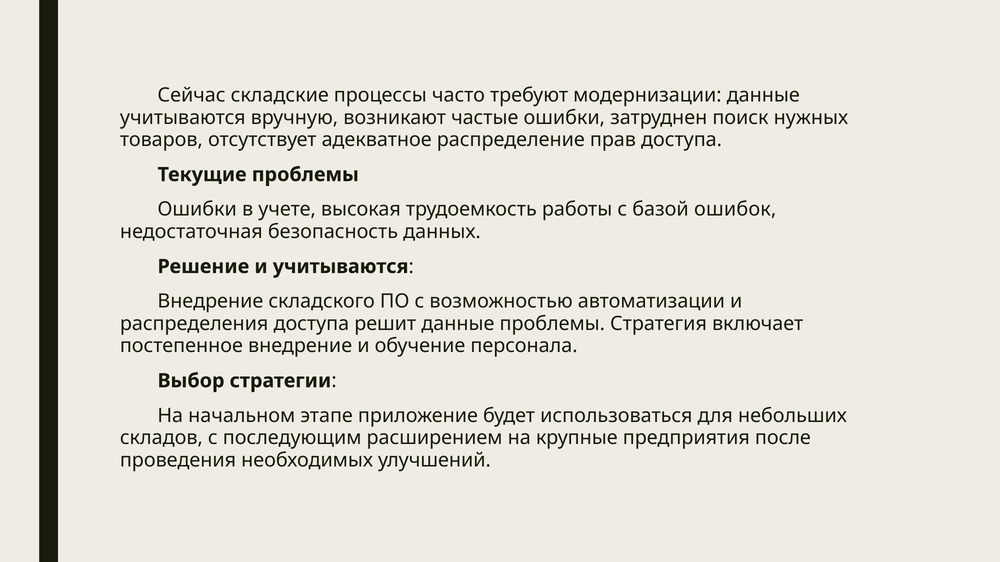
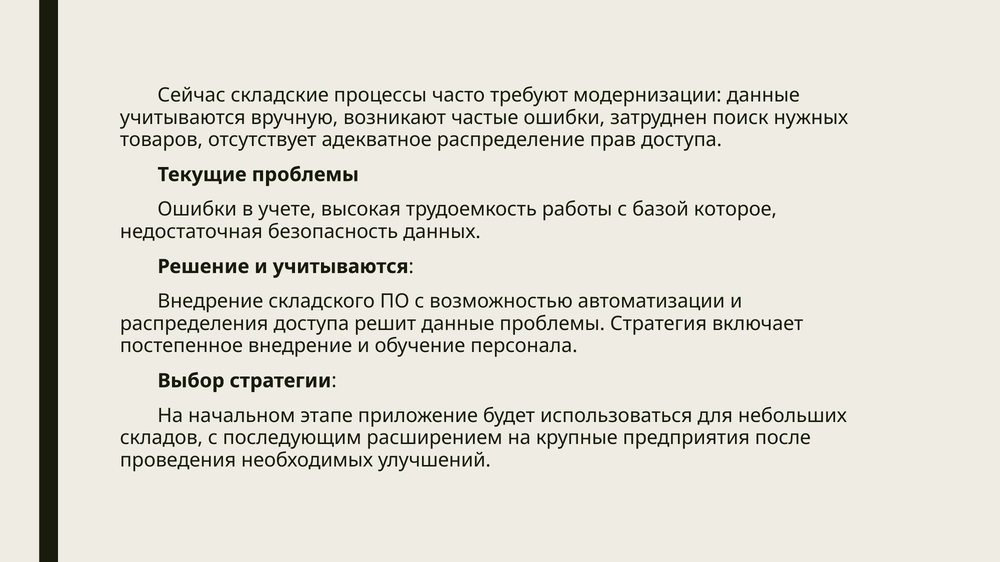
ошибок: ошибок -> которое (735, 210)
